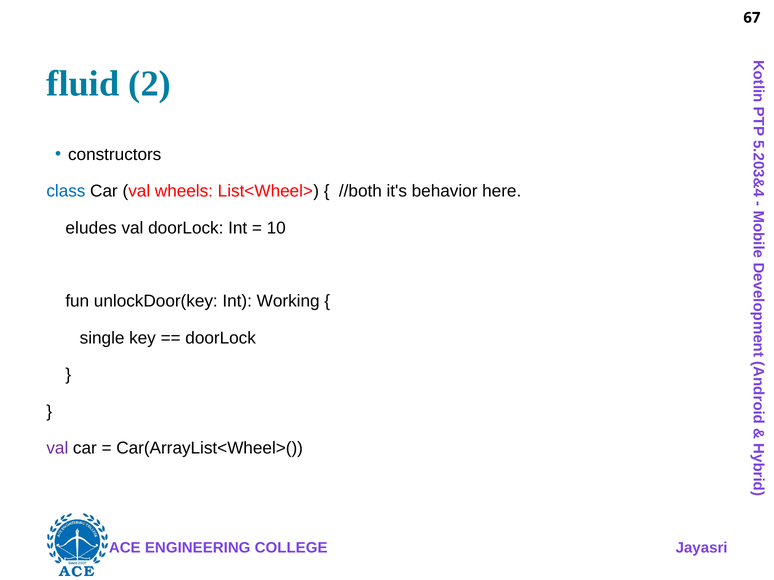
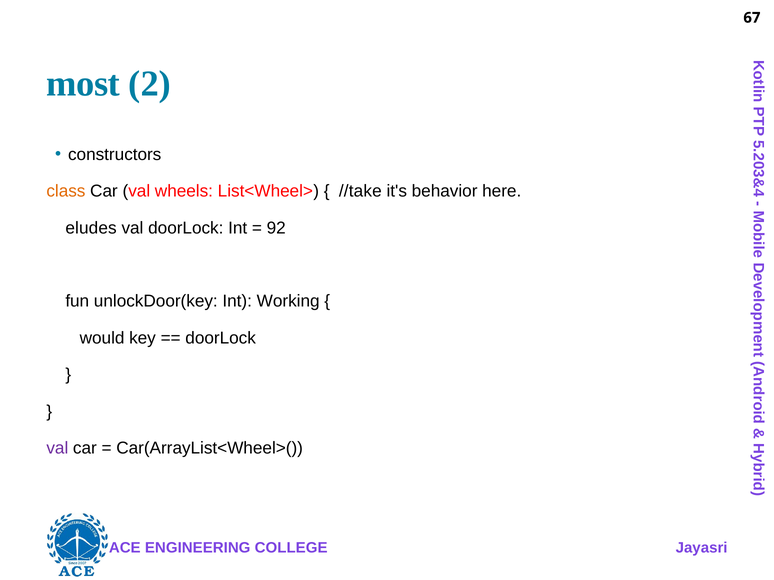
fluid: fluid -> most (83, 84)
class colour: blue -> orange (66, 191)
//both: //both -> //take (360, 191)
10: 10 -> 92 (276, 228)
single: single -> would (102, 338)
